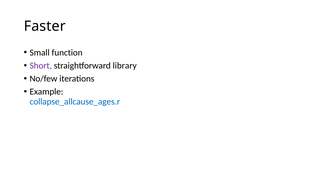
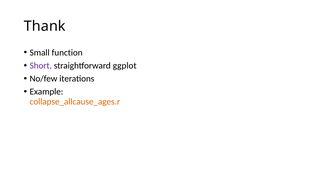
Faster: Faster -> Thank (45, 26)
library: library -> ggplot (125, 66)
collapse_allcause_ages.r colour: blue -> orange (75, 102)
